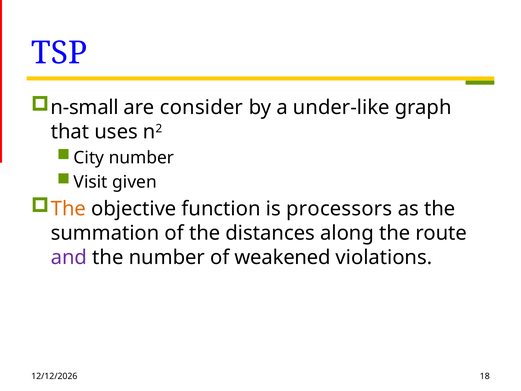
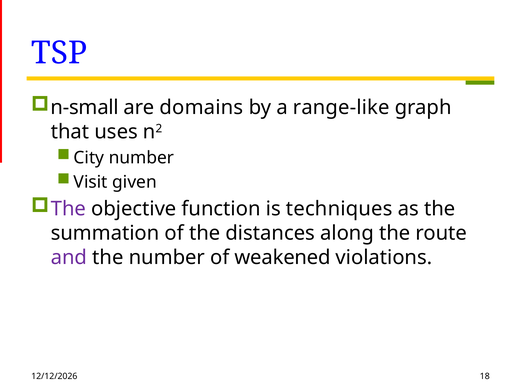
consider: consider -> domains (201, 107)
under-like: under-like -> range-like (341, 107)
The colour: orange -> purple (68, 209)
processors: processors -> techniques (339, 209)
